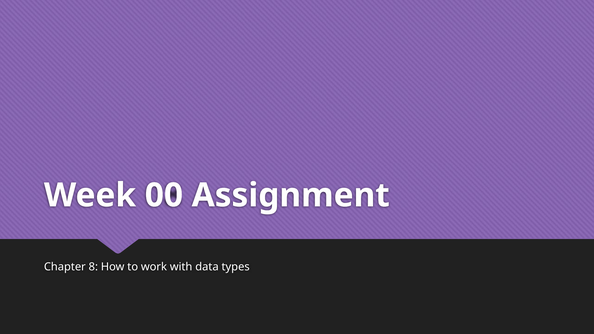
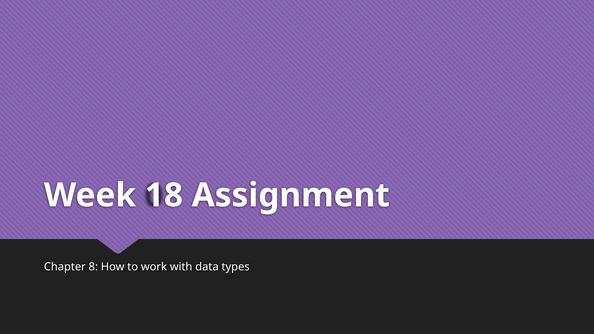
00: 00 -> 18 (164, 195)
